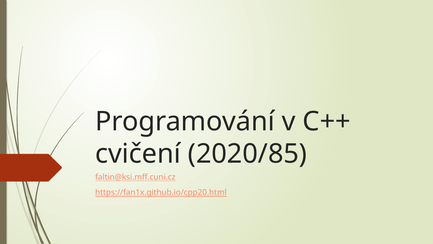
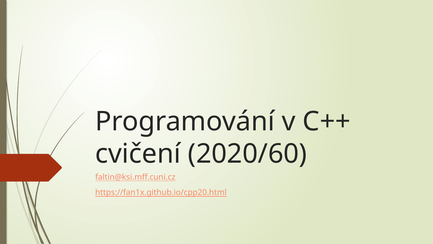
2020/85: 2020/85 -> 2020/60 (248, 154)
